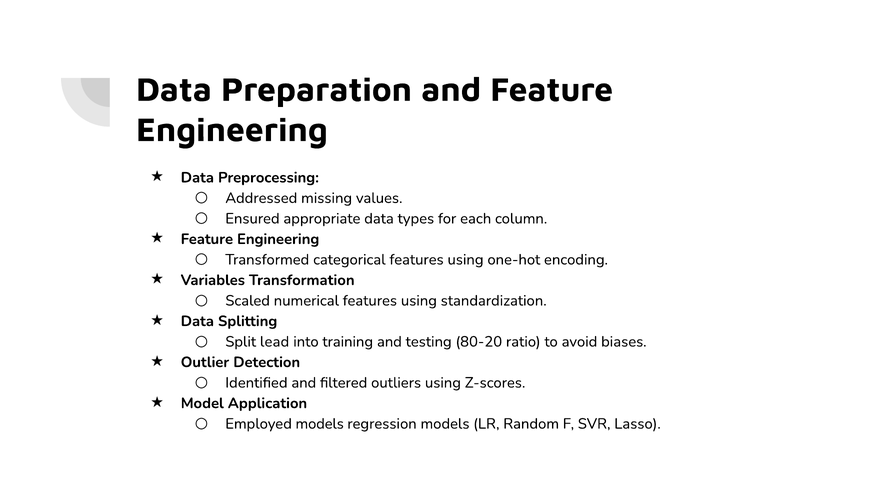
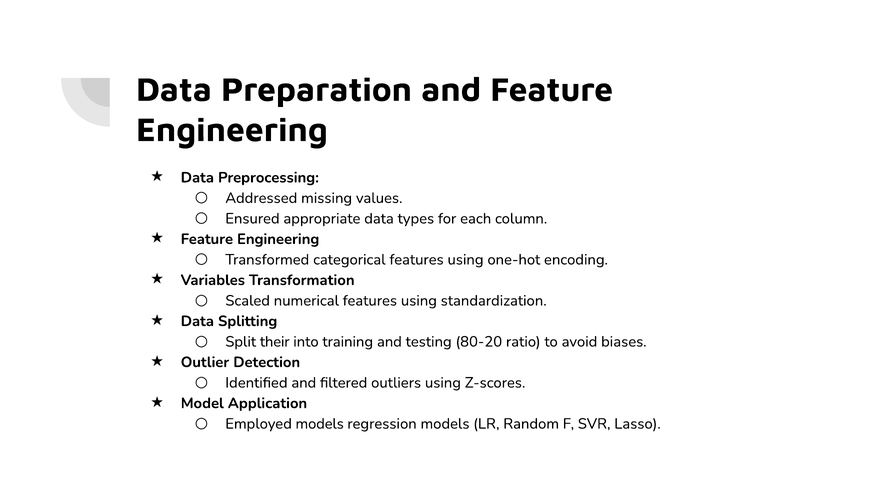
lead: lead -> their (275, 342)
